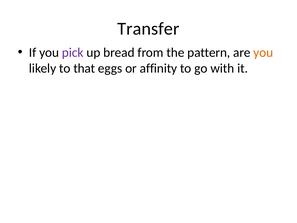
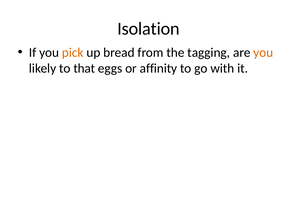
Transfer: Transfer -> Isolation (149, 29)
pick colour: purple -> orange (73, 52)
pattern: pattern -> tagging (209, 52)
